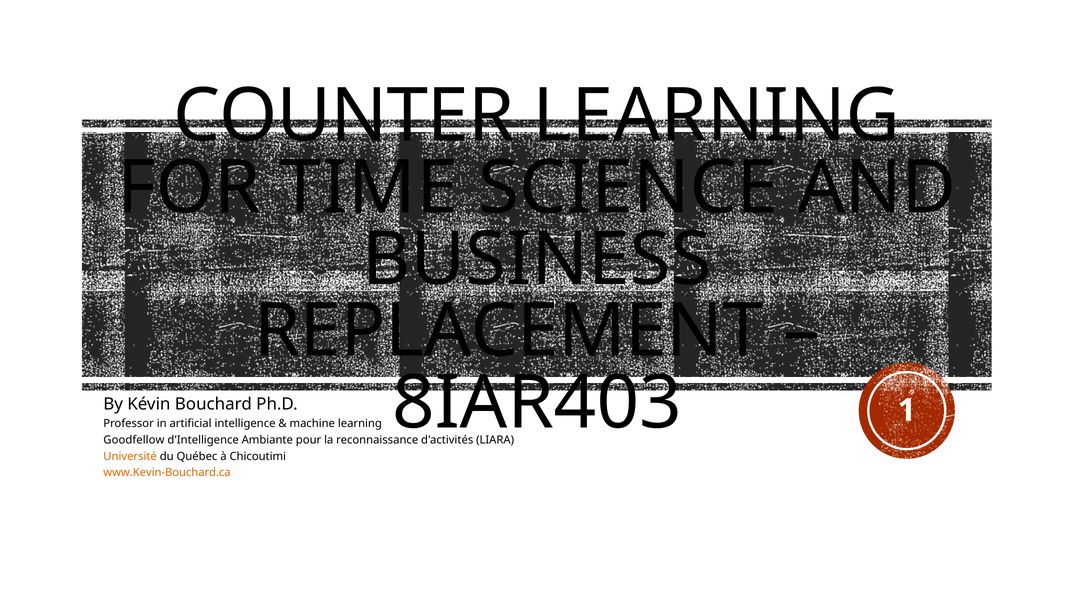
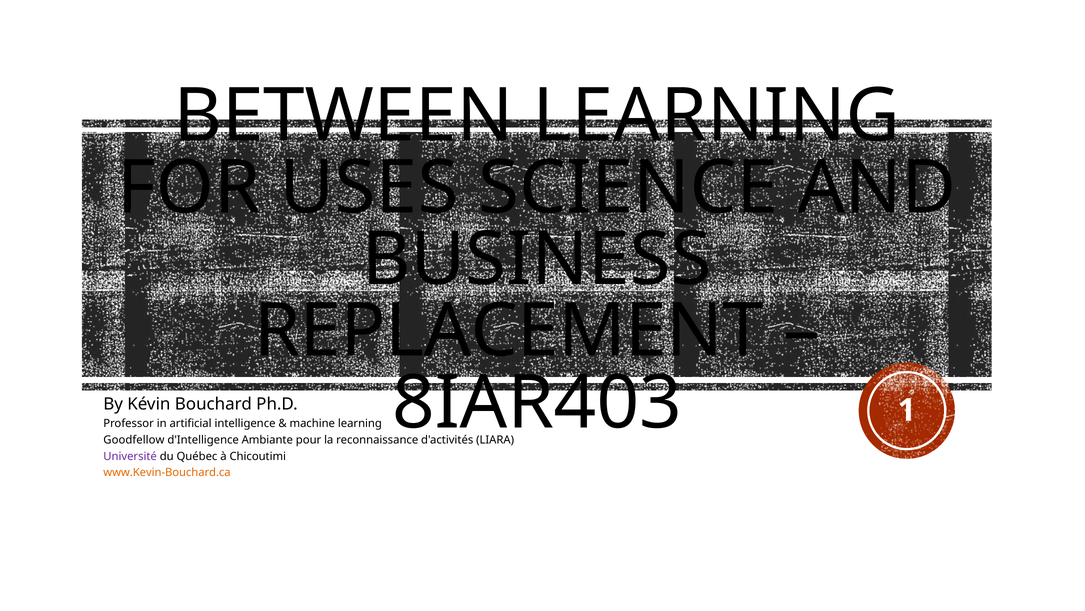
COUNTER: COUNTER -> BETWEEN (344, 116)
TIME: TIME -> USES (369, 188)
Université colour: orange -> purple (130, 456)
